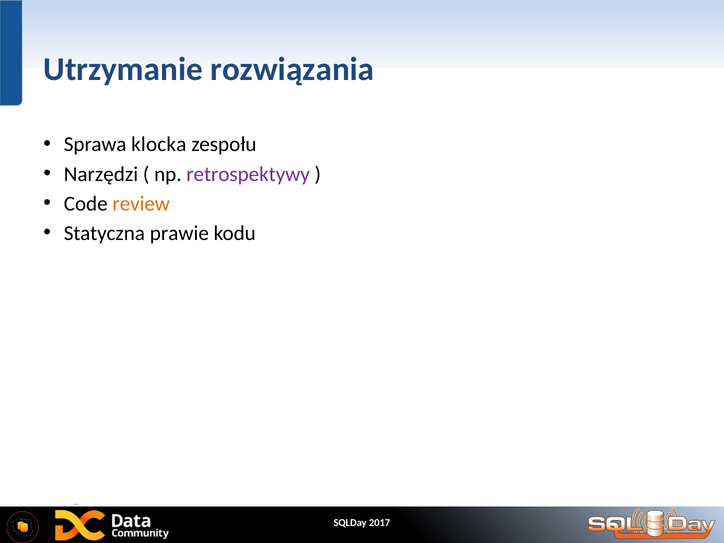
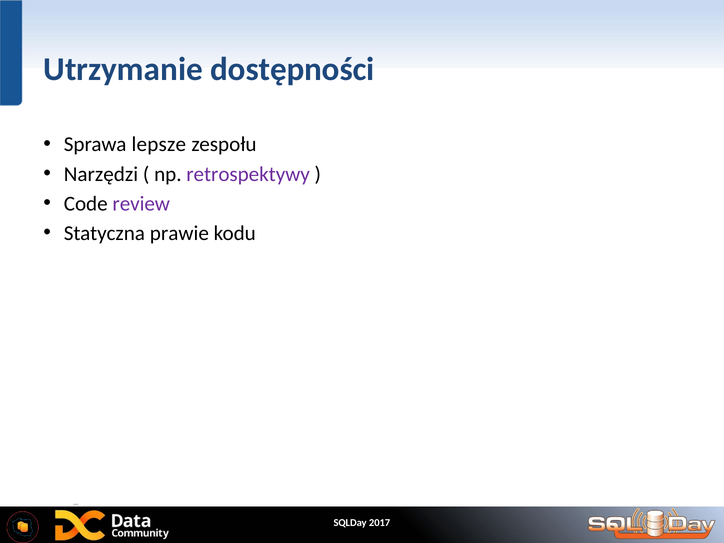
rozwiązania: rozwiązania -> dostępności (292, 69)
klocka: klocka -> lepsze (159, 144)
review colour: orange -> purple (141, 204)
